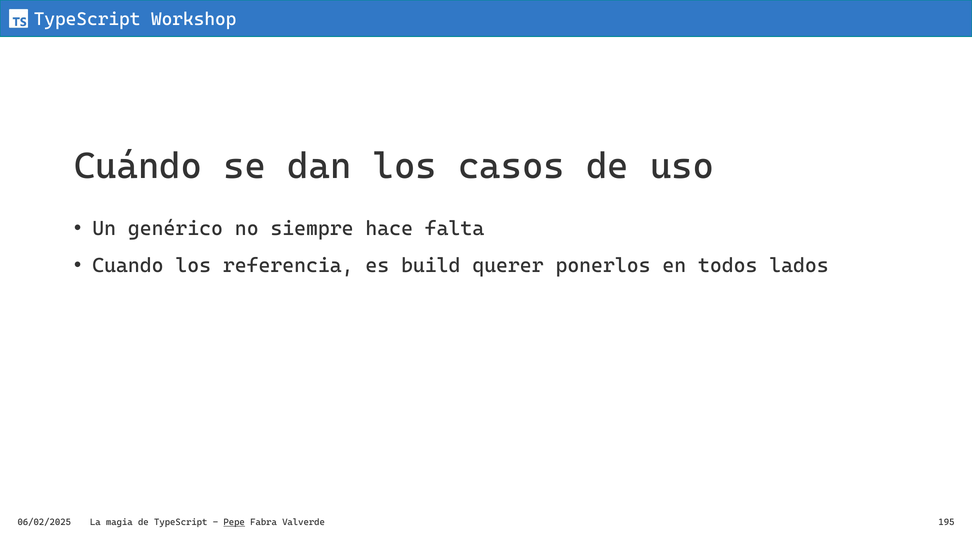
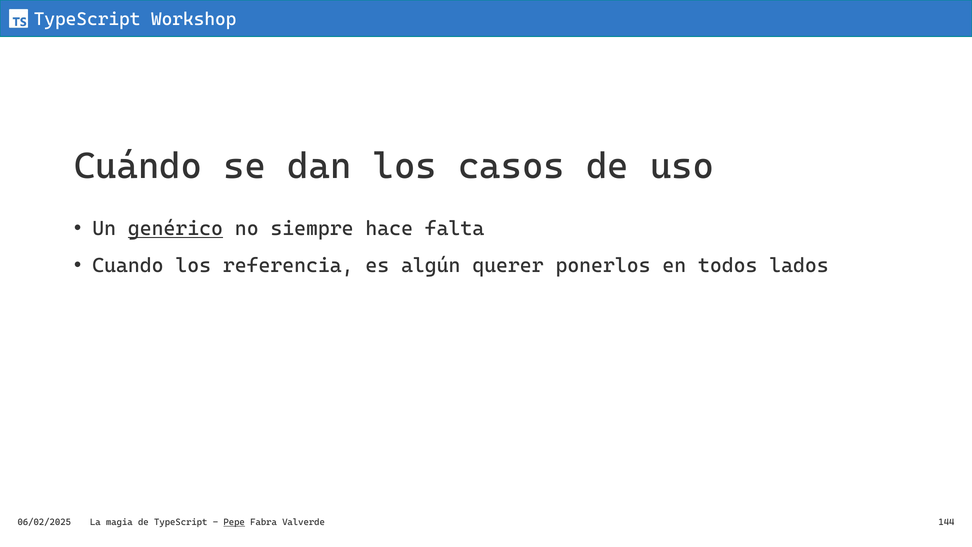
genérico underline: none -> present (175, 229)
build: build -> algún (431, 266)
195: 195 -> 144 (946, 522)
